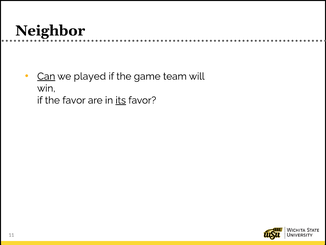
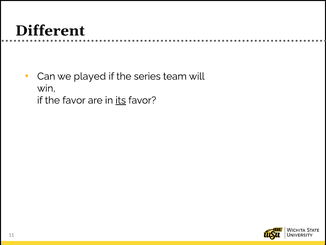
Neighbor: Neighbor -> Different (50, 31)
Can underline: present -> none (46, 76)
game: game -> series (147, 76)
